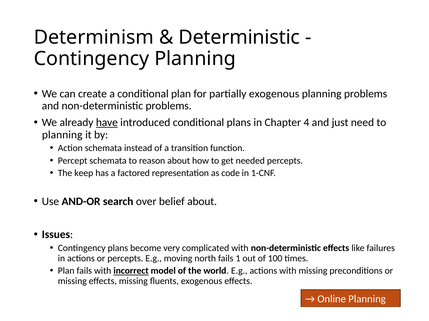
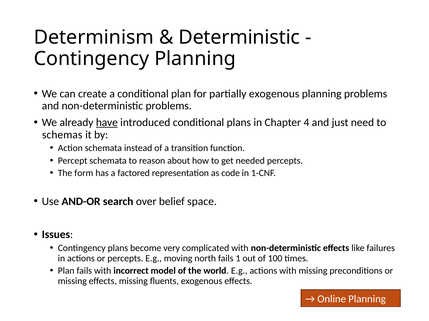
planning: planning -> schemas (62, 135)
keep: keep -> form (84, 174)
belief about: about -> space (202, 202)
incorrect underline: present -> none (131, 271)
